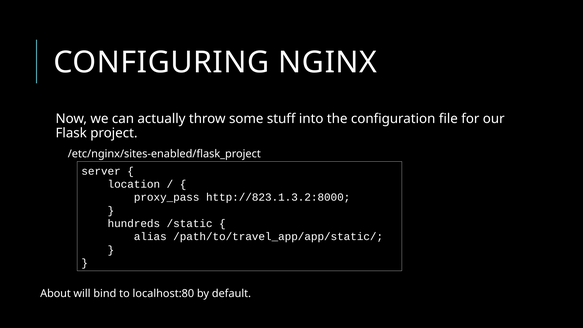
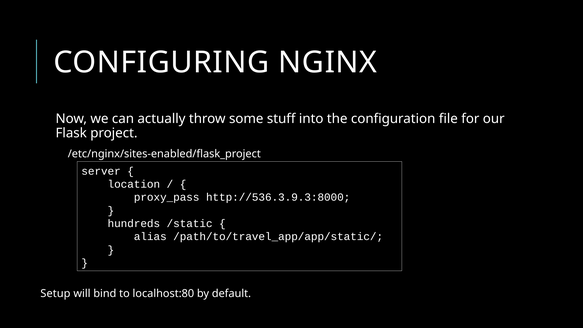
http://823.1.3.2:8000: http://823.1.3.2:8000 -> http://536.3.9.3:8000 (278, 197)
About: About -> Setup (55, 293)
